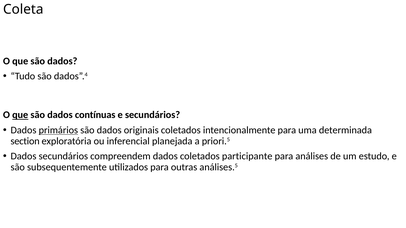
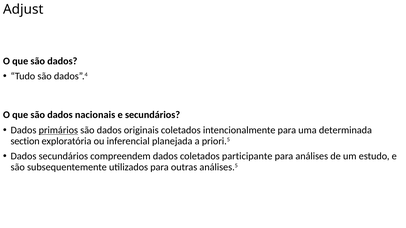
Coleta: Coleta -> Adjust (23, 9)
que underline: present -> none (20, 115)
contínuas: contínuas -> nacionais (95, 115)
